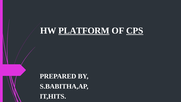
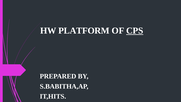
PLATFORM underline: present -> none (84, 31)
